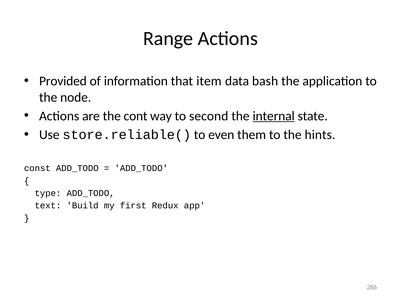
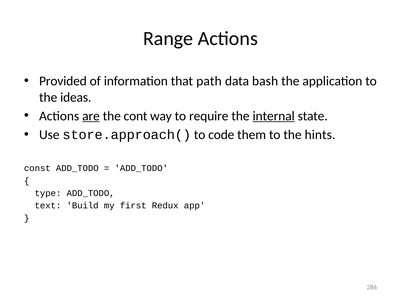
item: item -> path (209, 81)
node: node -> ideas (76, 97)
are underline: none -> present (91, 116)
second: second -> require (209, 116)
store.reliable(: store.reliable( -> store.approach( (127, 135)
even: even -> code (221, 135)
